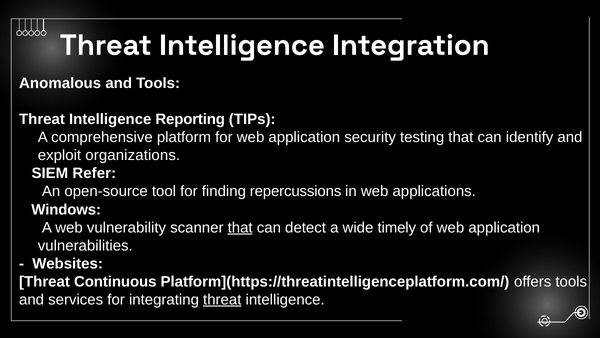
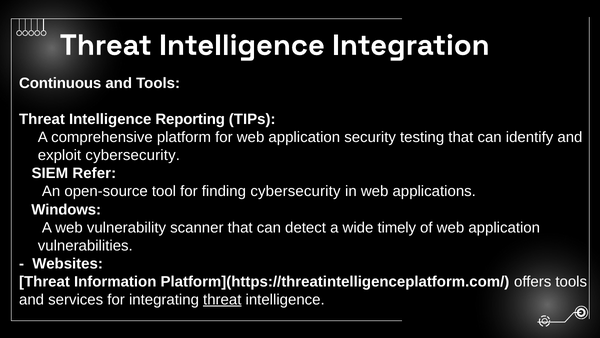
Anomalous: Anomalous -> Continuous (60, 83)
exploit organizations: organizations -> cybersecurity (133, 155)
finding repercussions: repercussions -> cybersecurity (295, 191)
that underline: present -> none (240, 227)
Continuous: Continuous -> Information (115, 281)
